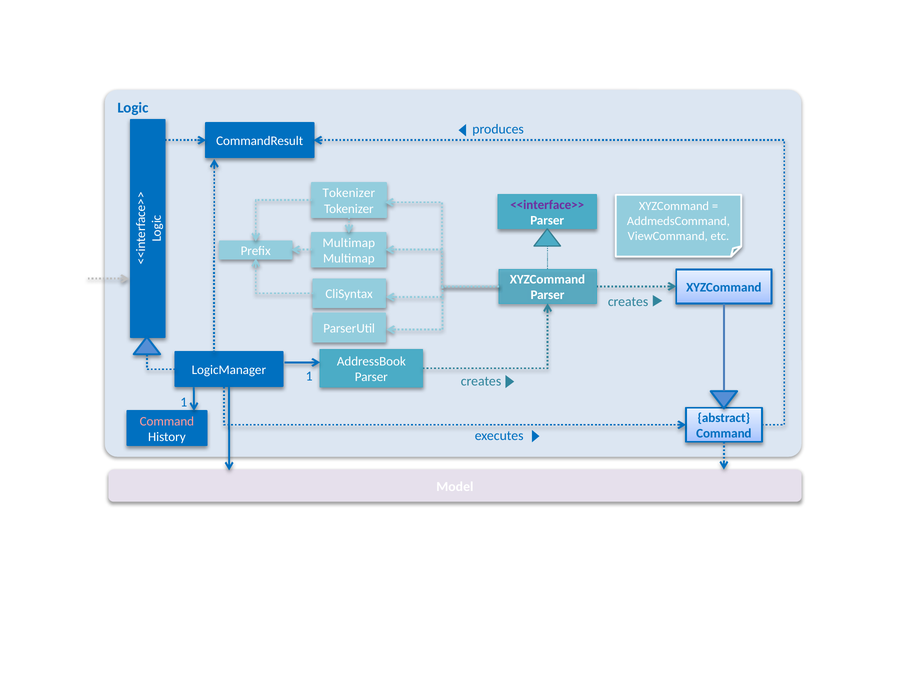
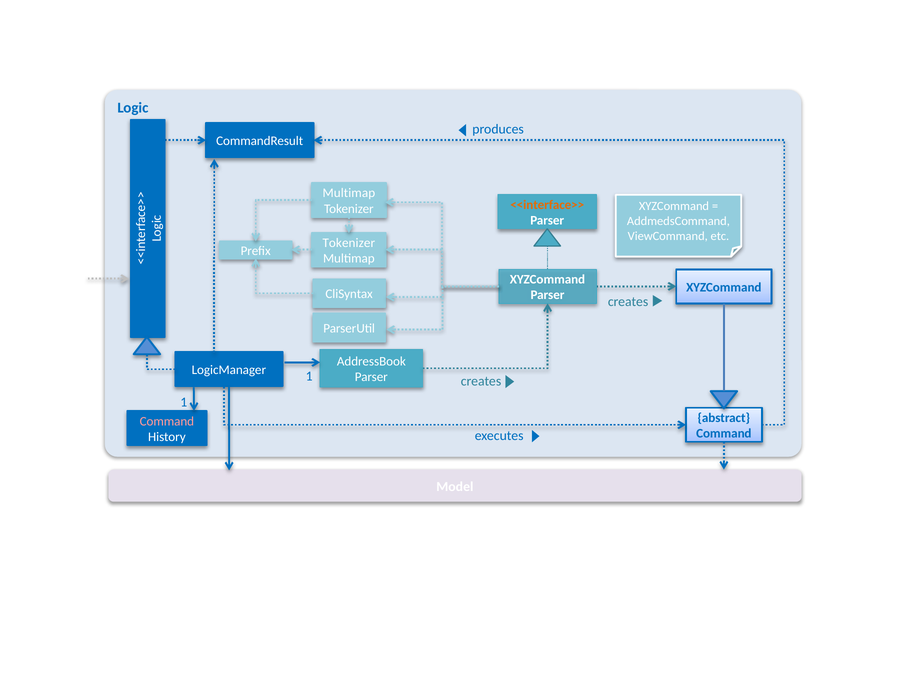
Tokenizer: Tokenizer -> Multimap (349, 193)
<<interface>> colour: purple -> orange (547, 205)
Multimap: Multimap -> Tokenizer (349, 243)
